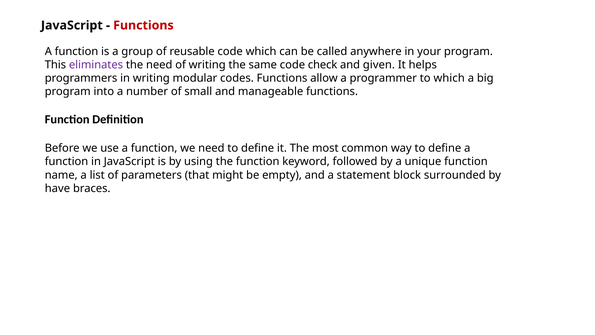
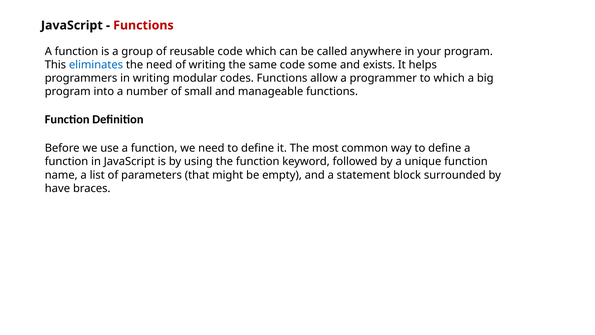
eliminates colour: purple -> blue (96, 65)
check: check -> some (322, 65)
given: given -> exists (379, 65)
